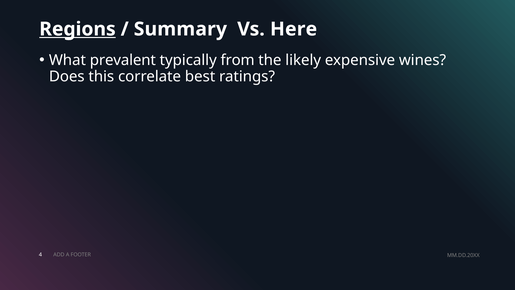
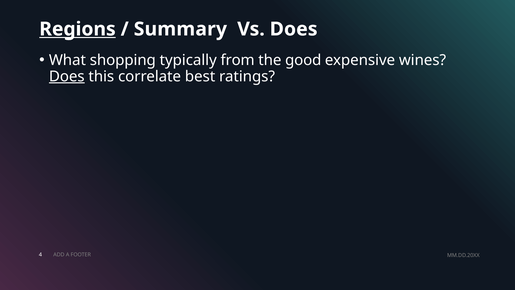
Vs Here: Here -> Does (294, 29)
prevalent: prevalent -> shopping (123, 60)
likely: likely -> good (303, 60)
Does underline: none -> present (67, 76)
